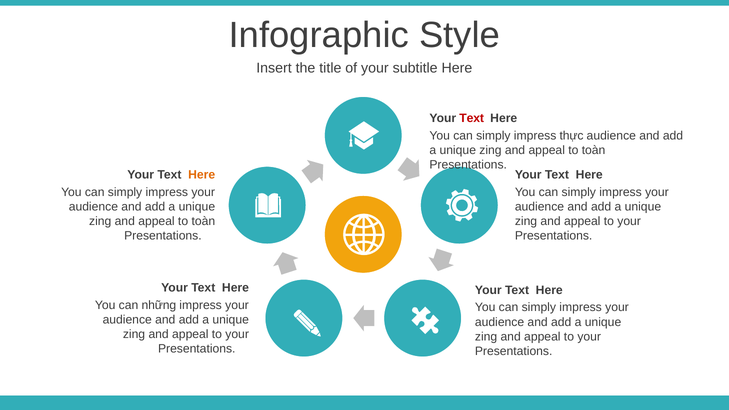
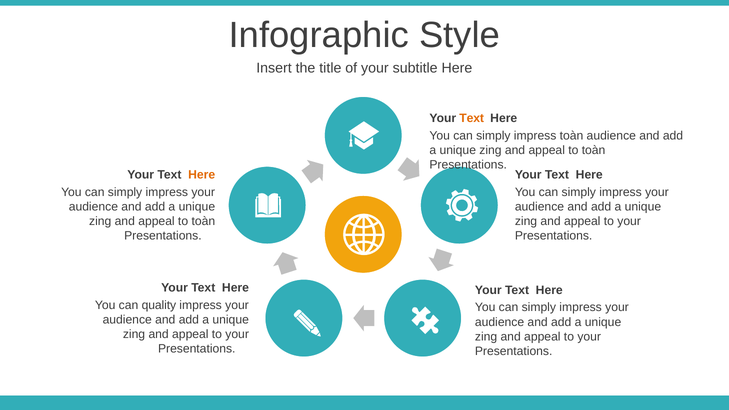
Text colour: red -> orange (472, 118)
impress thực: thực -> toàn (572, 136)
những: những -> quality (159, 305)
